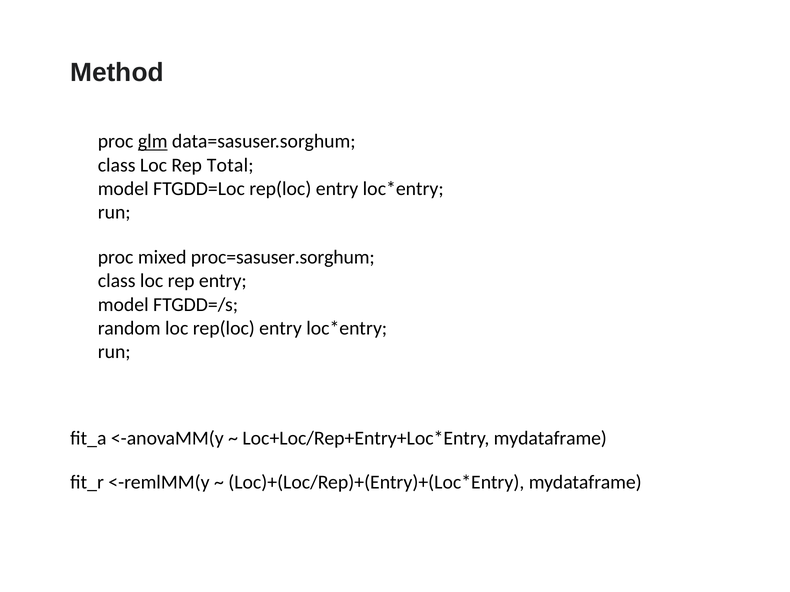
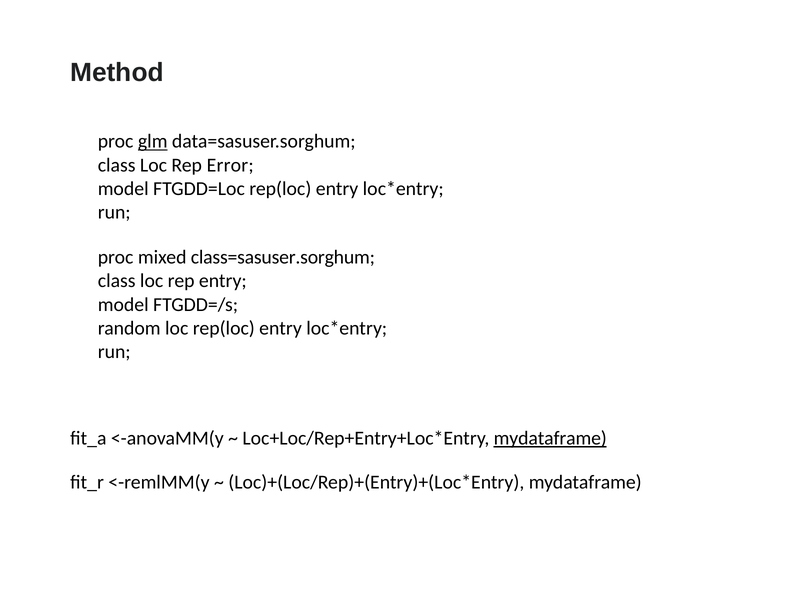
Total: Total -> Error (230, 165)
proc=sasuser.sorghum: proc=sasuser.sorghum -> class=sasuser.sorghum (283, 257)
mydataframe underline: none -> present (550, 439)
